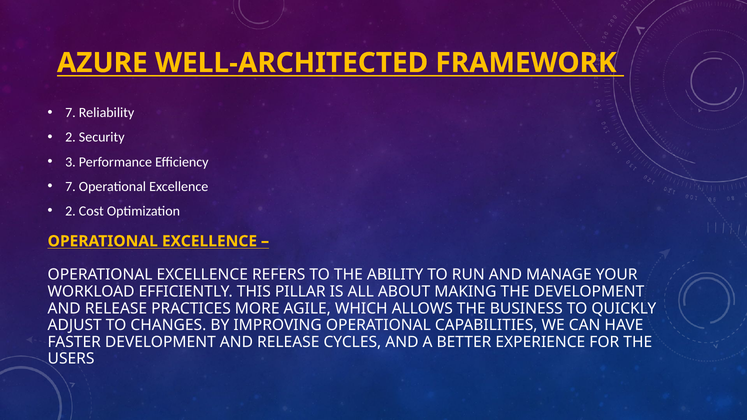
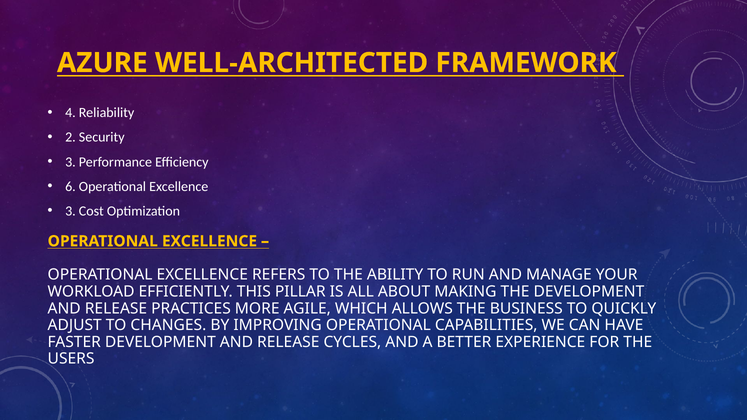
7: 7 -> 4 (70, 113)
7: 7 -> 6 (70, 187)
2: 2 -> 3 (70, 211)
